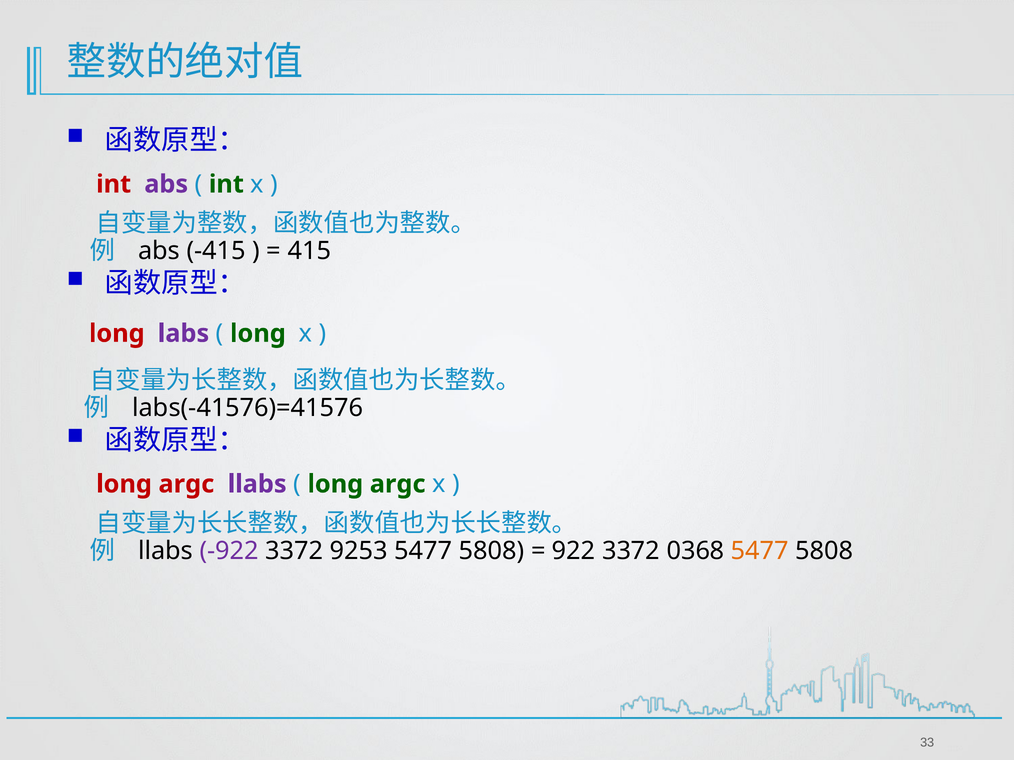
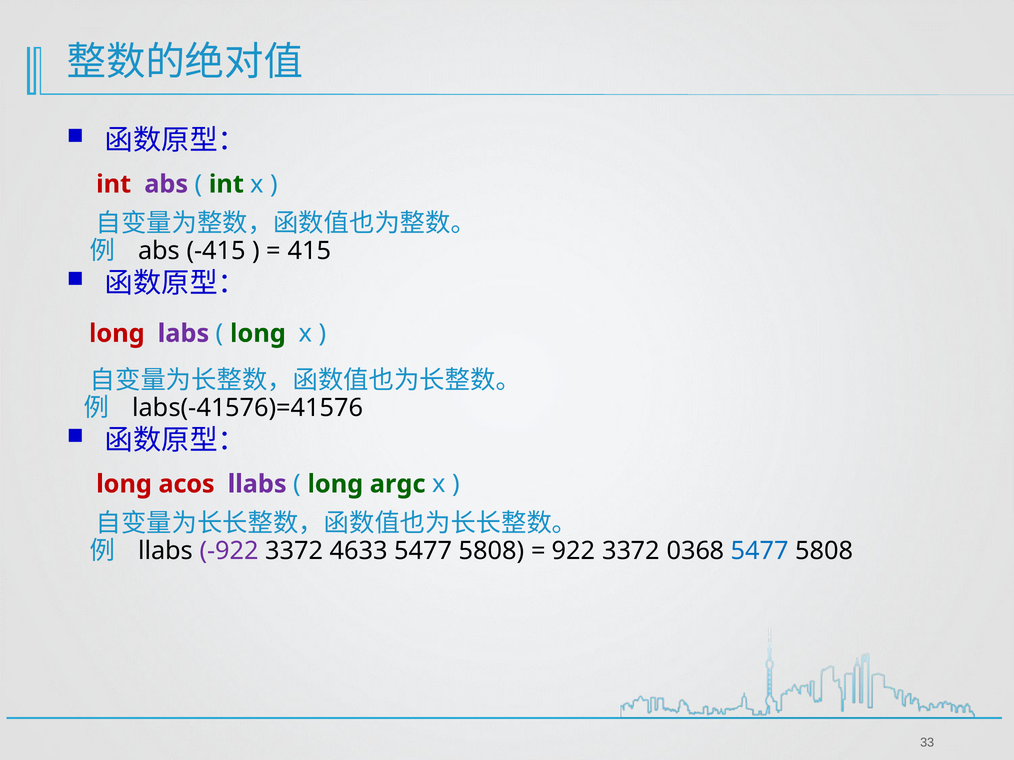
argc: argc -> acos (187, 484)
9253: 9253 -> 4633 (359, 551)
5477 colour: orange -> blue (760, 551)
